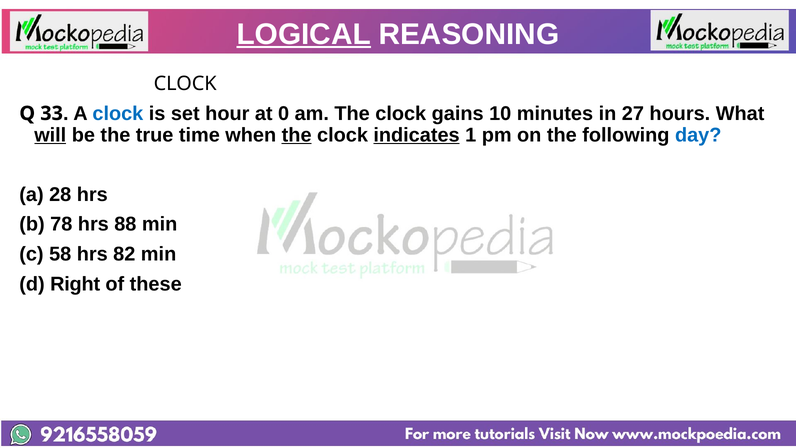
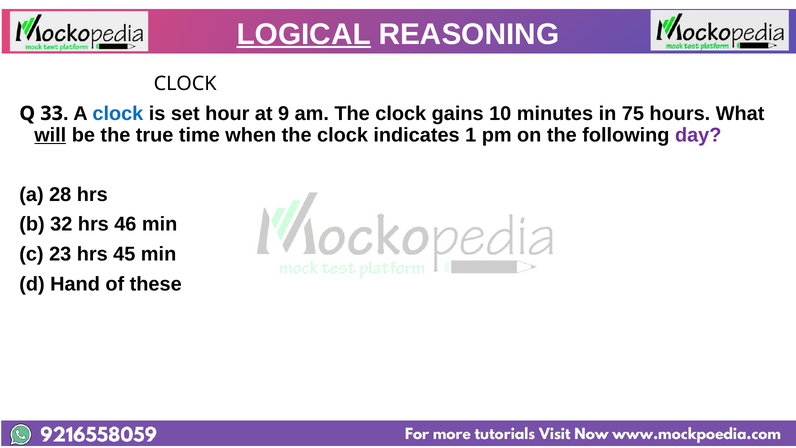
0: 0 -> 9 (284, 113)
27: 27 -> 75 (633, 113)
the underline: present -> none (297, 135)
indicates underline: present -> none (417, 135)
day colour: blue -> purple (698, 135)
78: 78 -> 32 (61, 224)
88: 88 -> 46 (125, 224)
58: 58 -> 23 (60, 254)
82: 82 -> 45 (124, 254)
Right: Right -> Hand (75, 284)
